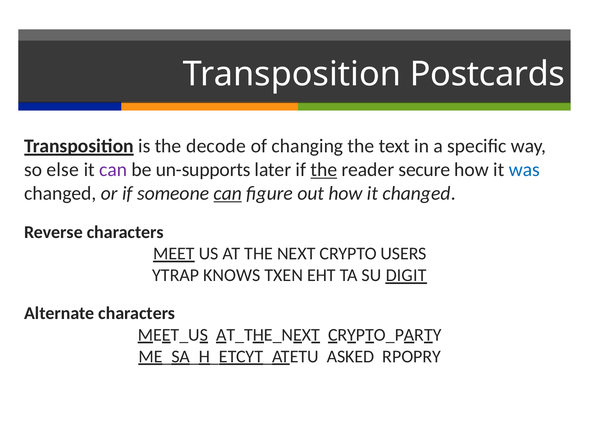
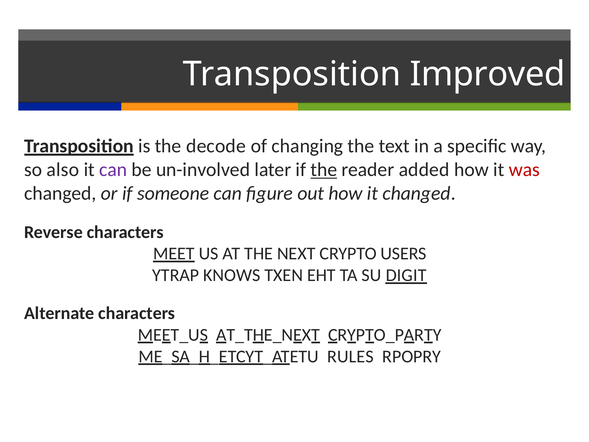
Postcards: Postcards -> Improved (487, 74)
else: else -> also (63, 170)
un-supports: un-supports -> un-involved (203, 170)
secure: secure -> added (424, 170)
was colour: blue -> red (524, 170)
can underline: present -> none (228, 193)
ASKED: ASKED -> RULES (350, 356)
